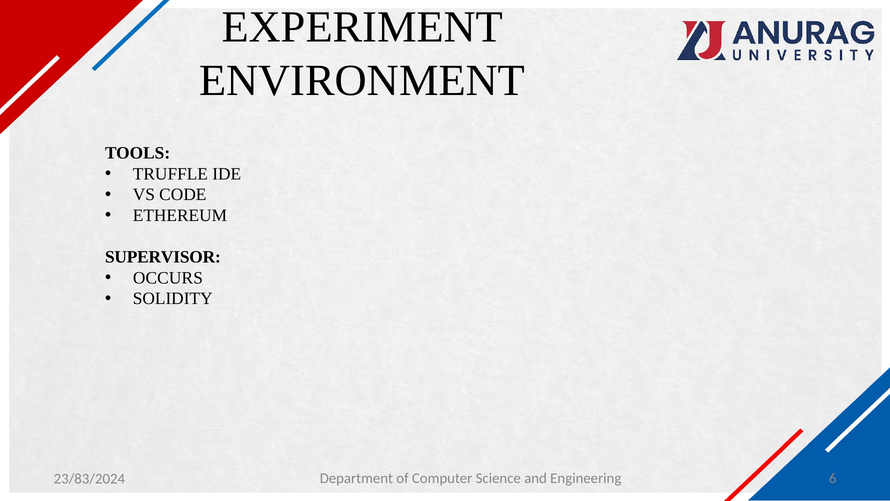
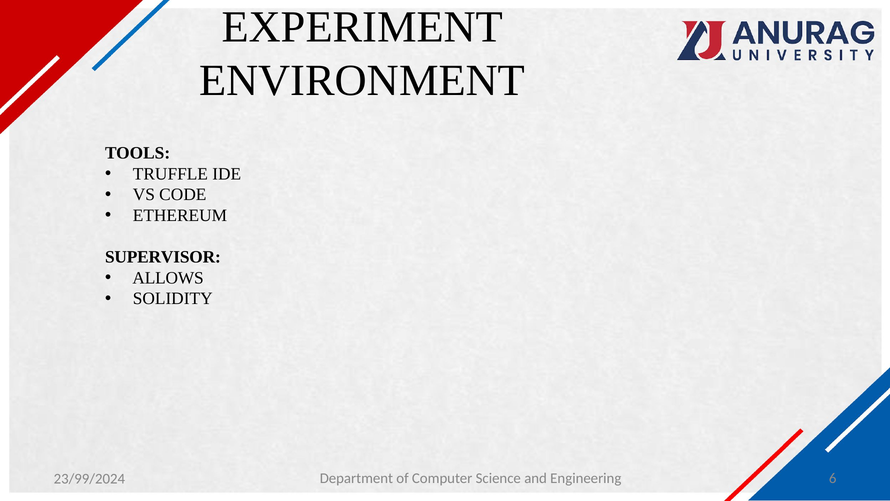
OCCURS: OCCURS -> ALLOWS (168, 278)
23/83/2024: 23/83/2024 -> 23/99/2024 (89, 478)
